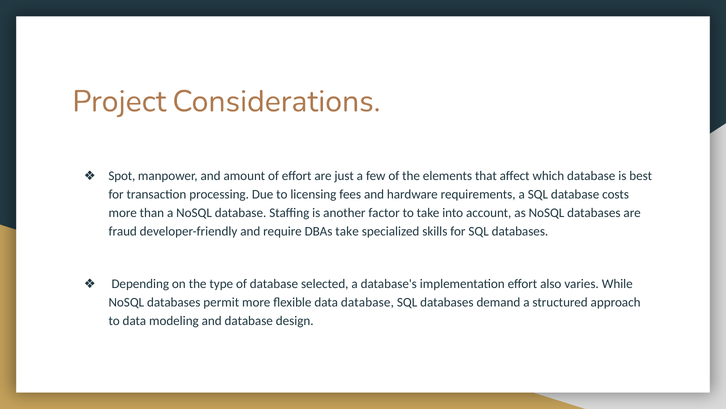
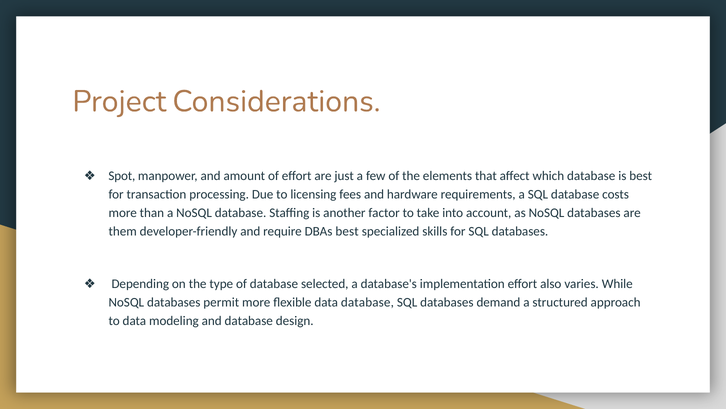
fraud: fraud -> them (123, 231)
DBAs take: take -> best (347, 231)
